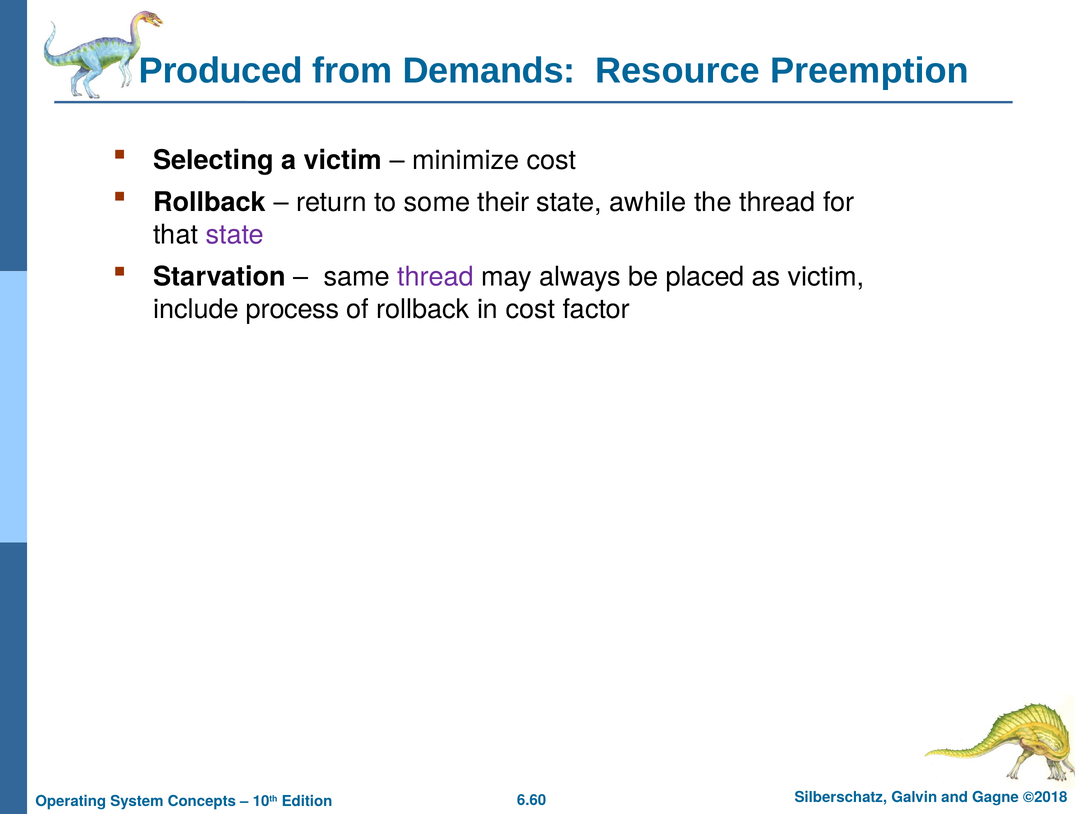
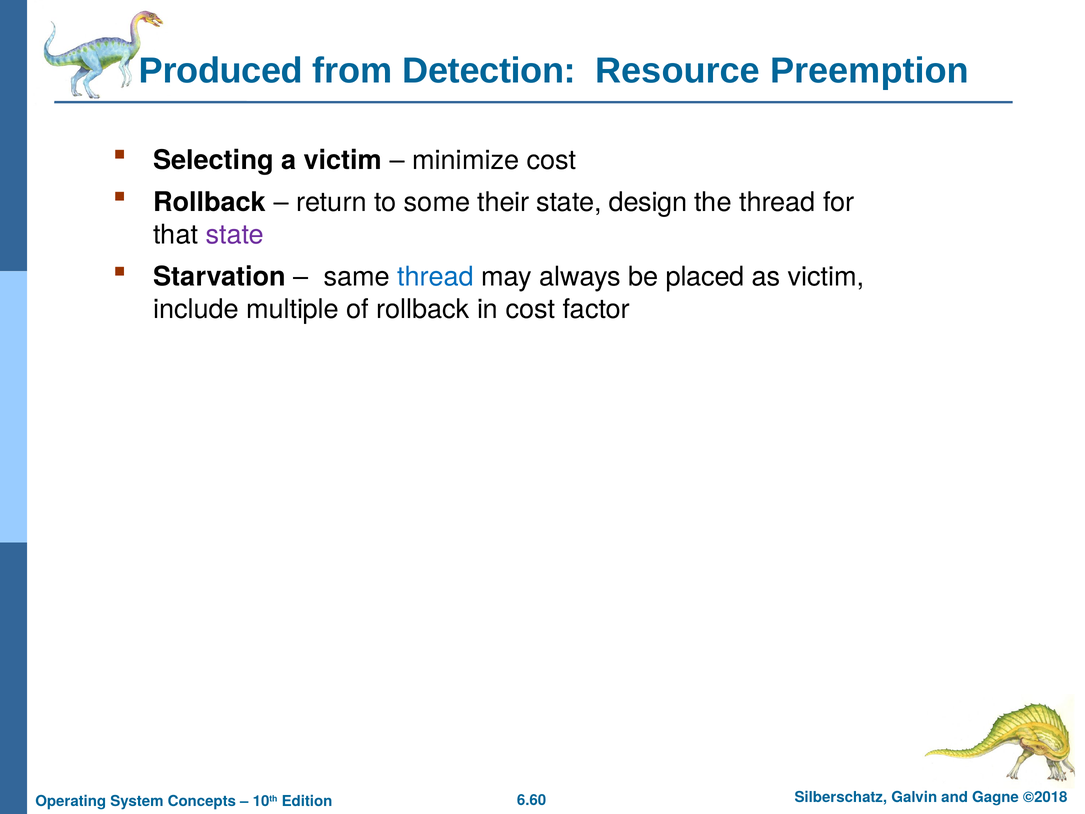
Demands: Demands -> Detection (489, 71)
awhile: awhile -> design (648, 202)
thread colour: purple -> blue (436, 277)
process: process -> multiple (293, 309)
